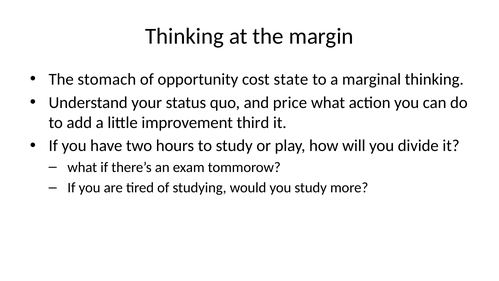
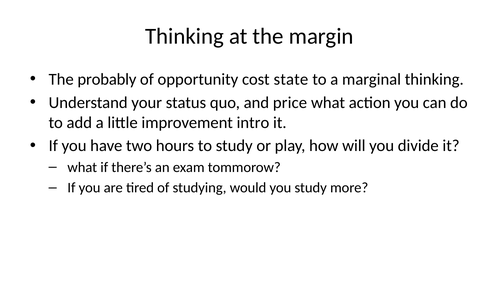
stomach: stomach -> probably (107, 79)
third: third -> intro (253, 122)
